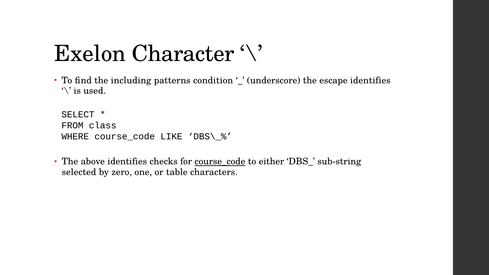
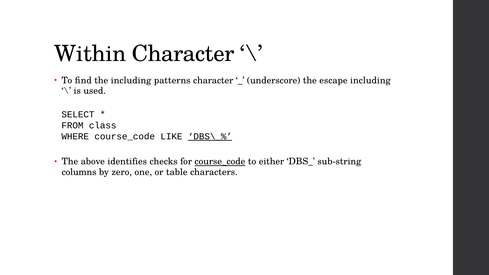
Exelon: Exelon -> Within (90, 54)
patterns condition: condition -> character (213, 81)
escape identifies: identifies -> including (370, 81)
DBS\_% underline: none -> present (210, 136)
selected: selected -> columns (79, 172)
